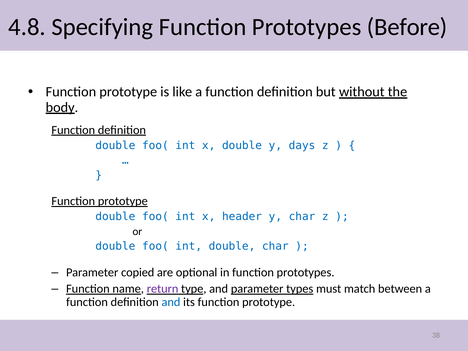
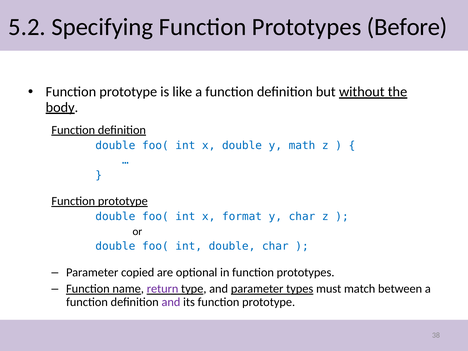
4.8: 4.8 -> 5.2 (27, 27)
days: days -> math (302, 145)
header: header -> format (242, 217)
and colour: blue -> purple (171, 302)
